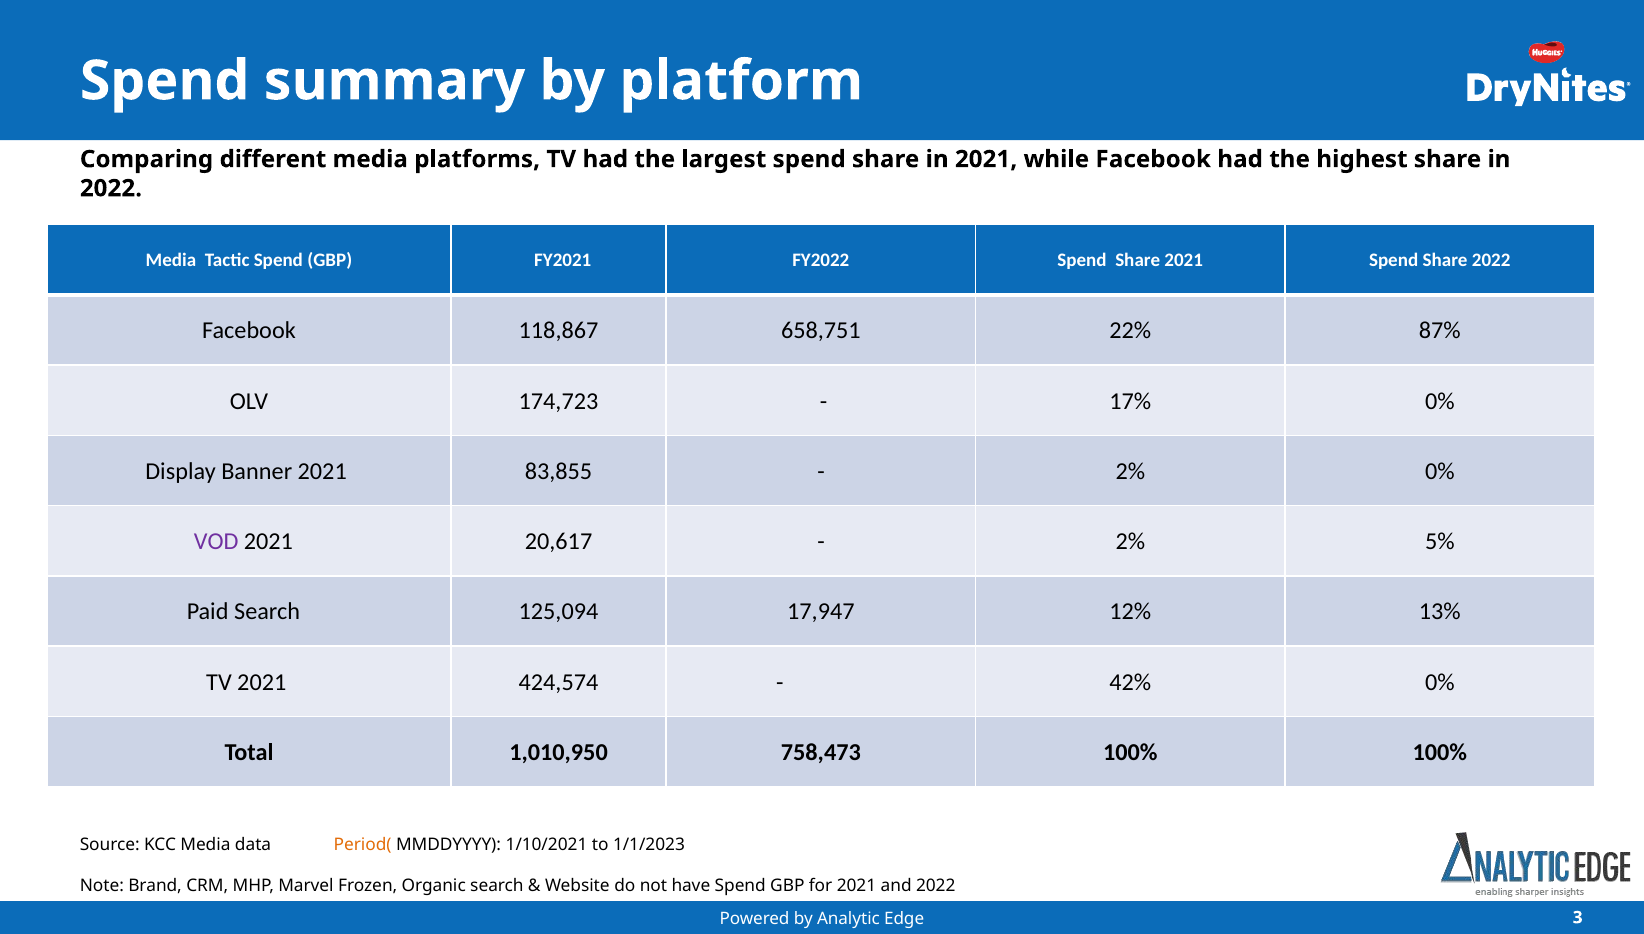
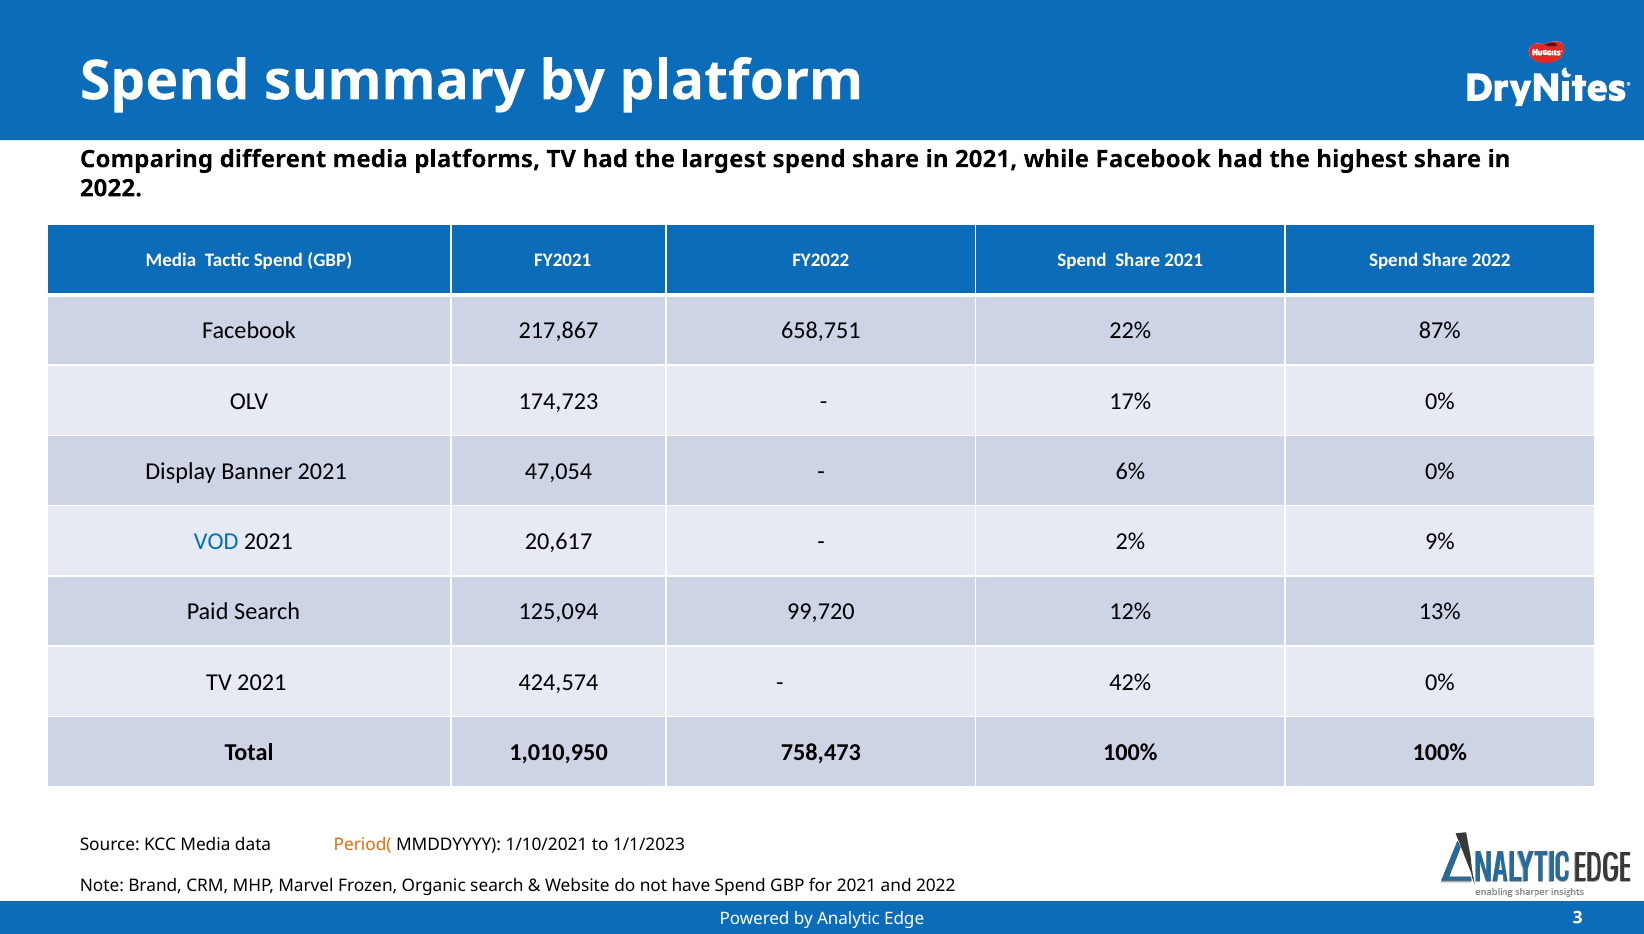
118,867: 118,867 -> 217,867 (559, 331)
83,855: 83,855 -> 47,054 (559, 471)
2%: 2% -> 6% (1130, 471)
VOD colour: purple -> blue (216, 542)
5%: 5% -> 9% (1440, 542)
17,947: 17,947 -> 99,720 (821, 612)
